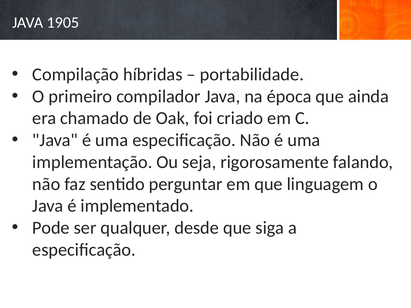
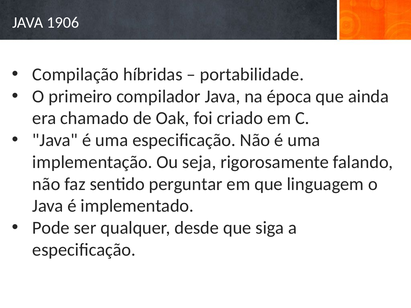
1905: 1905 -> 1906 (63, 23)
